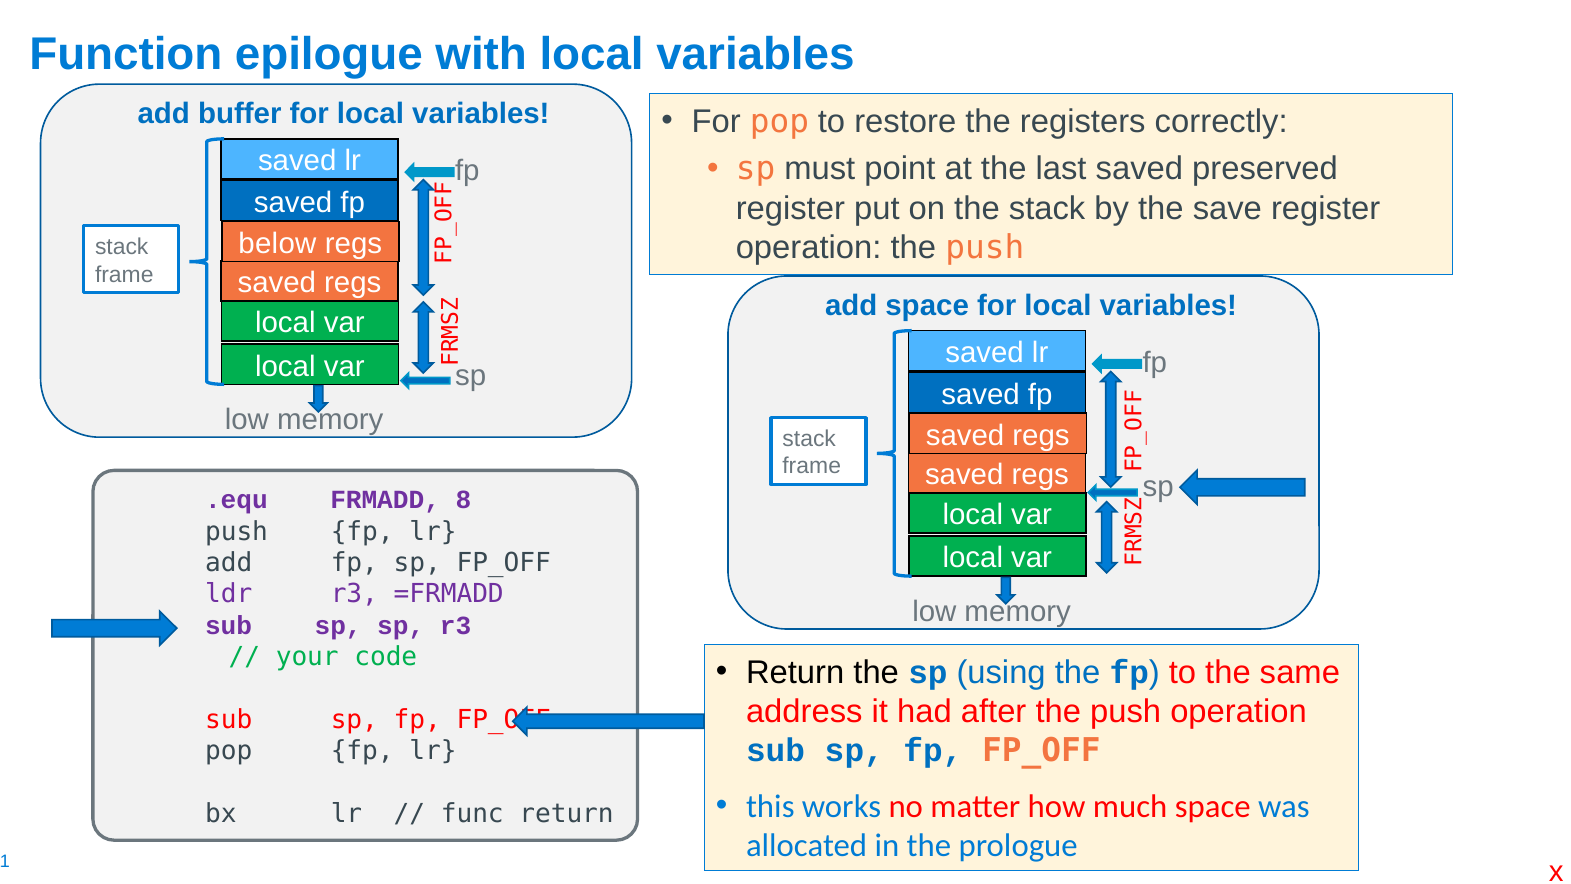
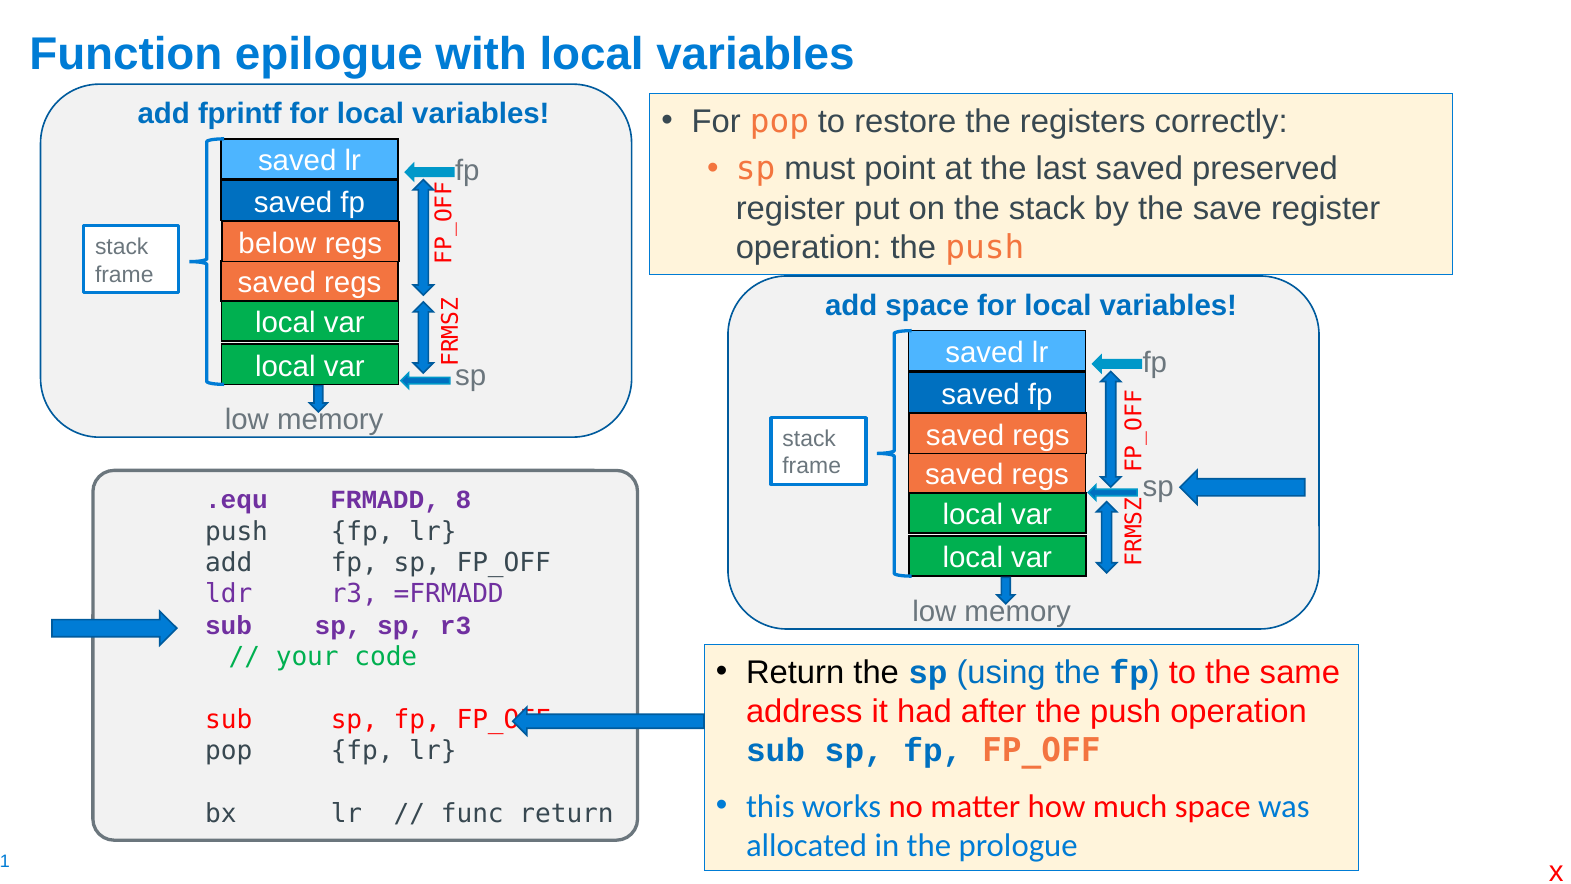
buffer: buffer -> fprintf (240, 114)
